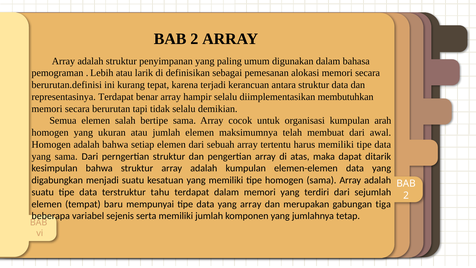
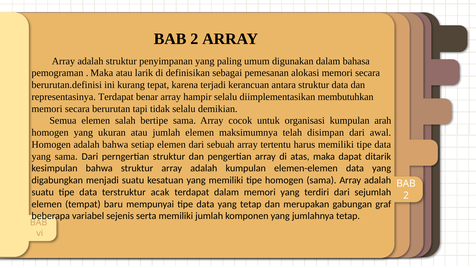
Lebih: Lebih -> Maka (102, 73)
membuat: membuat -> disimpan (326, 132)
tahu: tahu -> acak (160, 192)
yang array: array -> tetap (251, 204)
tiga: tiga -> graf (383, 204)
